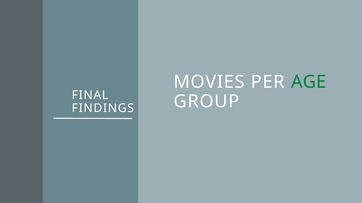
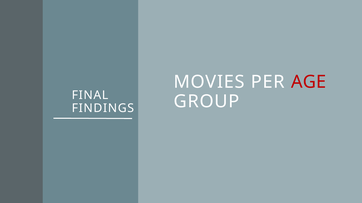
AGE colour: green -> red (309, 82)
